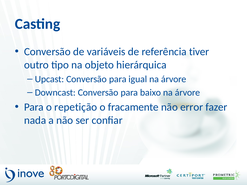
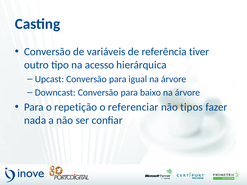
objeto: objeto -> acesso (99, 65)
fracamente: fracamente -> referenciar (133, 107)
error: error -> tipos (192, 107)
